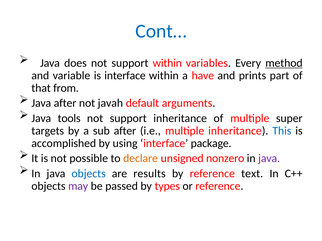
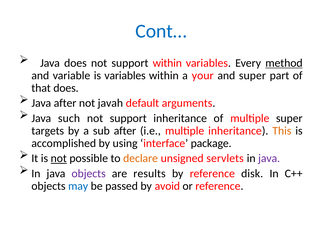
is interface: interface -> variables (125, 76)
have: have -> your (203, 76)
and prints: prints -> super (252, 76)
that from: from -> does (66, 88)
tools: tools -> such (69, 118)
This colour: blue -> orange (282, 131)
not underline: none -> present (59, 159)
nonzero: nonzero -> servlets (225, 159)
objects colour: blue -> purple (89, 174)
text: text -> disk (252, 174)
may colour: purple -> blue (78, 186)
types: types -> avoid (167, 186)
